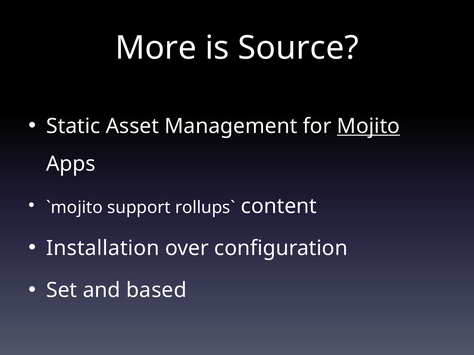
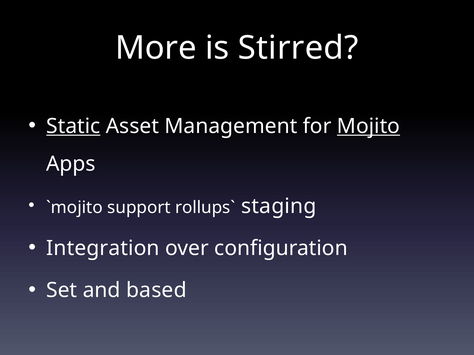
Source: Source -> Stirred (298, 48)
Static underline: none -> present (73, 126)
content: content -> staging (279, 206)
Installation: Installation -> Integration (103, 248)
